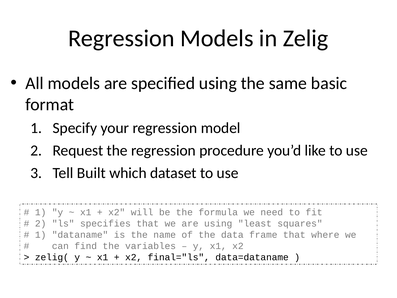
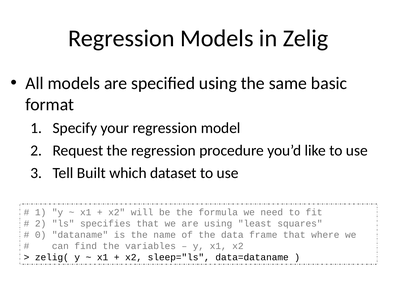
1: 1 -> 0 (41, 235)
final="ls: final="ls -> sleep="ls (179, 257)
